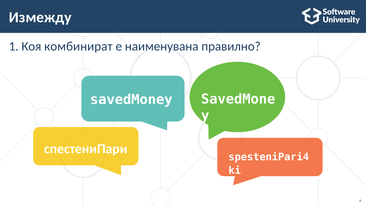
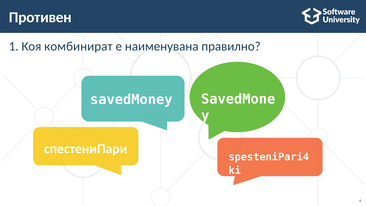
Измежду: Измежду -> Противен (40, 17)
